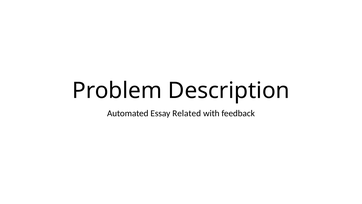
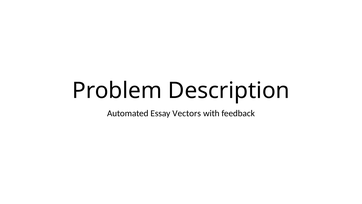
Related: Related -> Vectors (187, 113)
